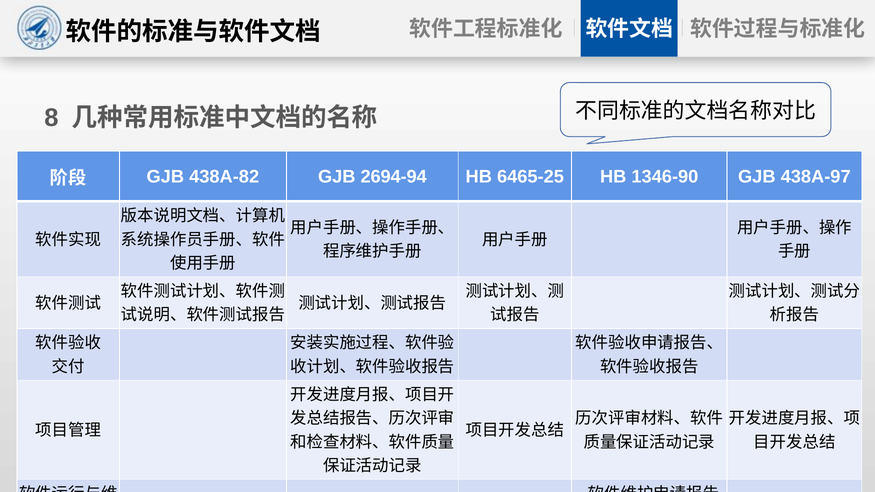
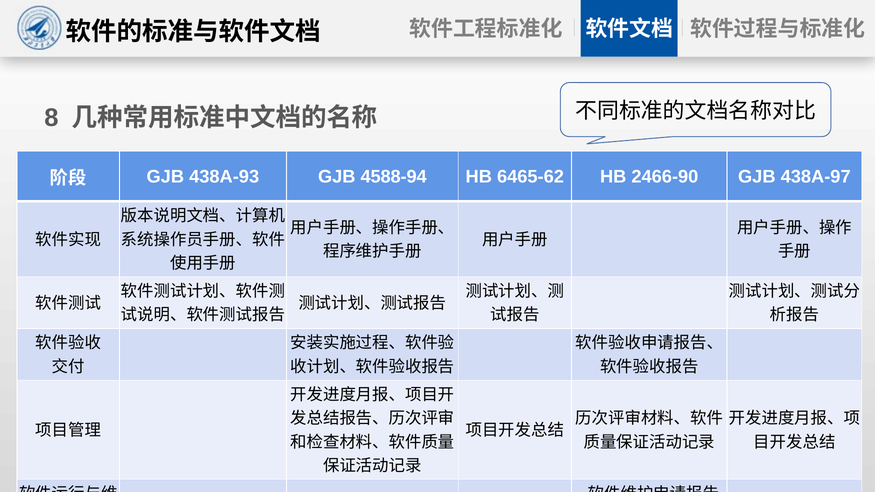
438A-82: 438A-82 -> 438A-93 (224, 177)
2694-94: 2694-94 -> 4588-94 (394, 177)
6465-25: 6465-25 -> 6465-62 (530, 177)
1346-90: 1346-90 -> 2466-90 (665, 177)
